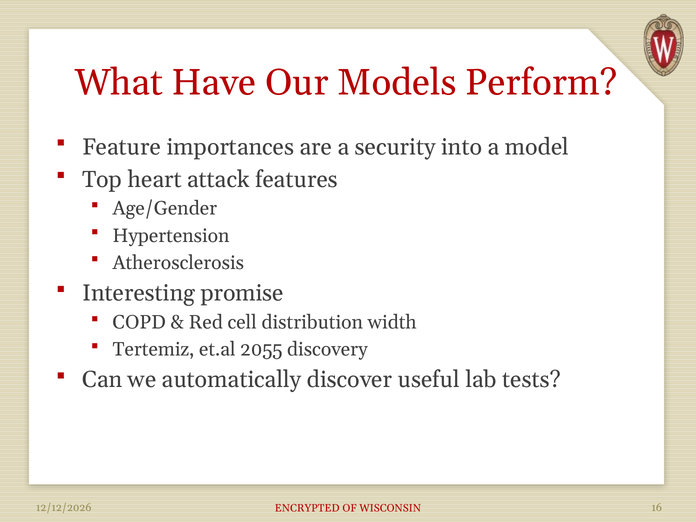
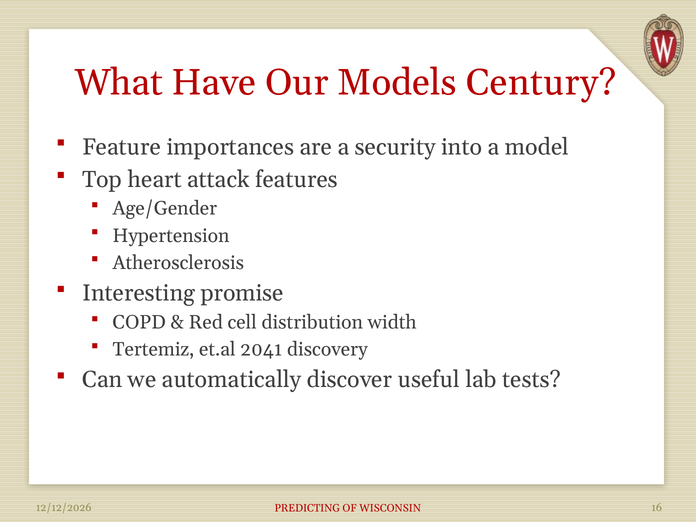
Perform: Perform -> Century (541, 82)
2055: 2055 -> 2041 (261, 349)
ENCRYPTED: ENCRYPTED -> PREDICTING (307, 508)
